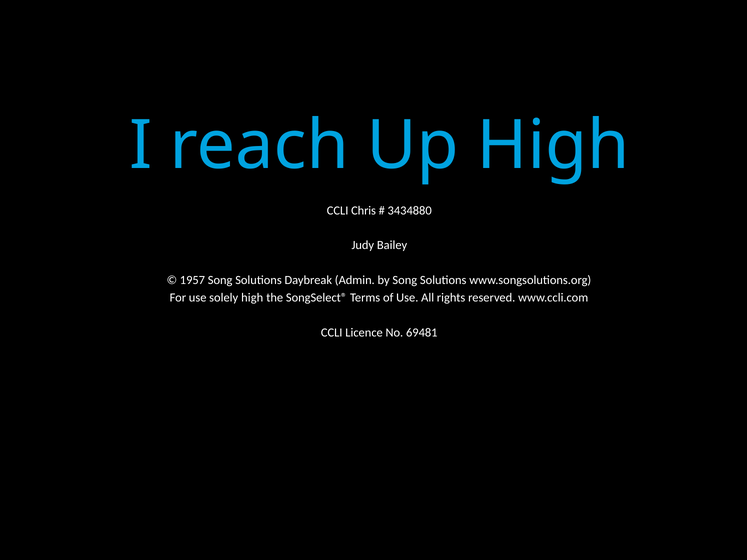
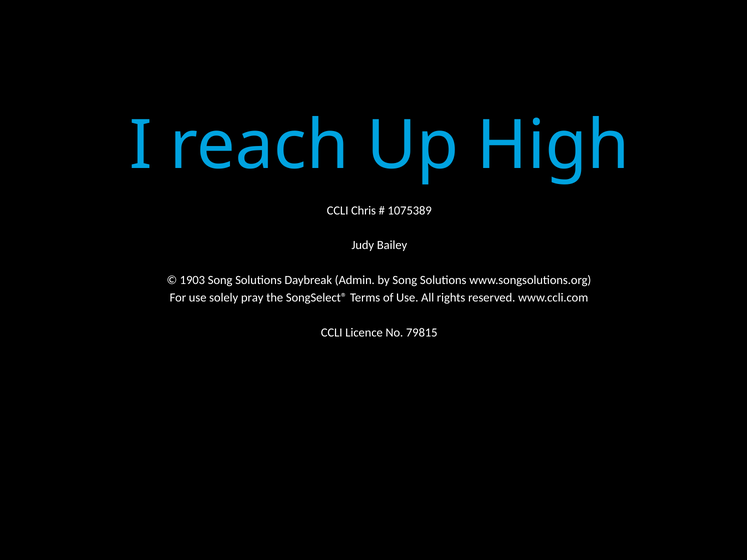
3434880: 3434880 -> 1075389 (410, 211)
1957: 1957 -> 1903 (192, 280)
solely high: high -> pray (252, 298)
69481: 69481 -> 79815 (422, 333)
